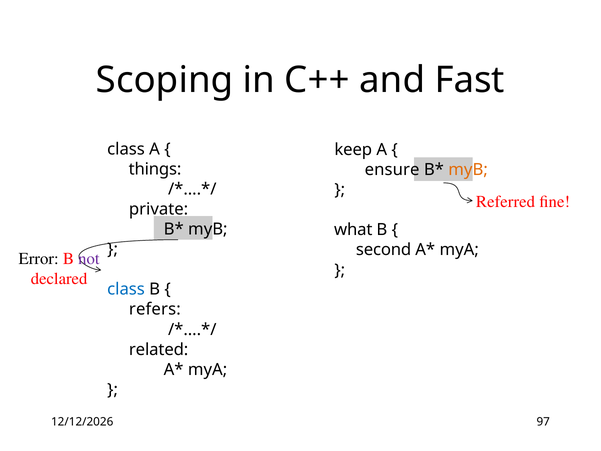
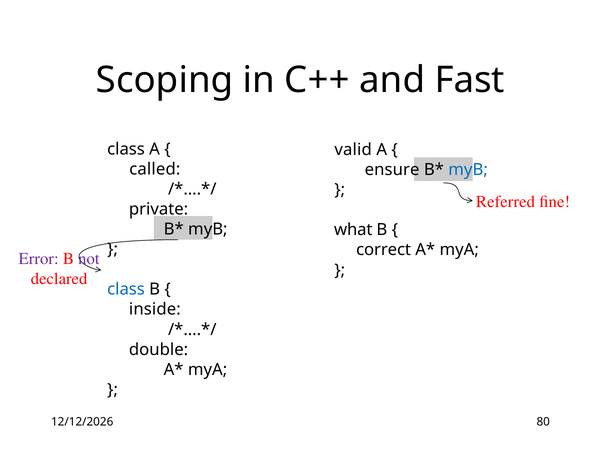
keep: keep -> valid (353, 150)
things: things -> called (155, 169)
myB colour: orange -> blue (468, 170)
second: second -> correct (384, 250)
Error colour: black -> purple (39, 258)
refers: refers -> inside (155, 309)
related: related -> double (159, 349)
97: 97 -> 80 (543, 422)
